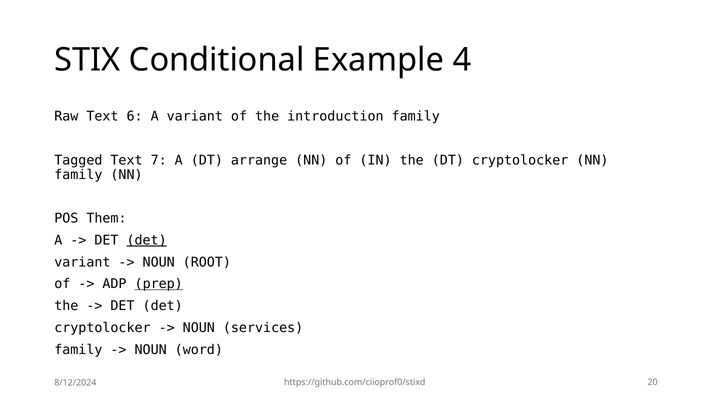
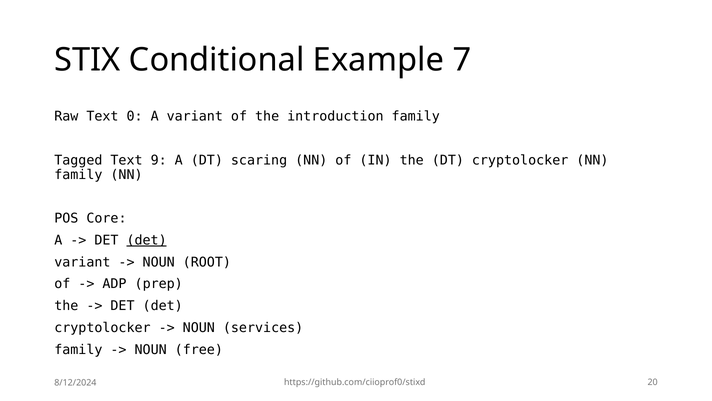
4: 4 -> 7 (462, 60)
6: 6 -> 0 (135, 116)
7: 7 -> 9 (159, 160)
arrange: arrange -> scaring (259, 160)
Them: Them -> Core (106, 218)
prep underline: present -> none (159, 284)
word: word -> free (199, 349)
